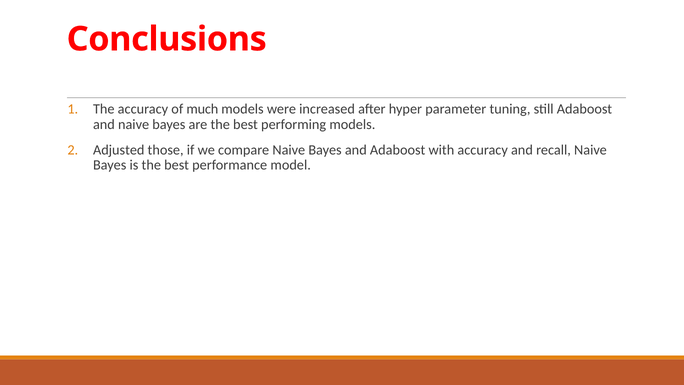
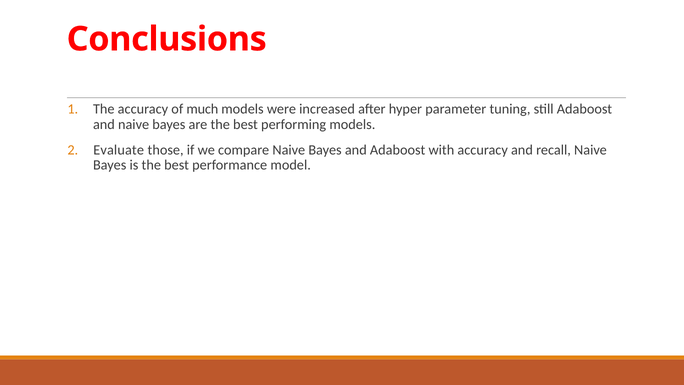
Adjusted: Adjusted -> Evaluate (119, 150)
